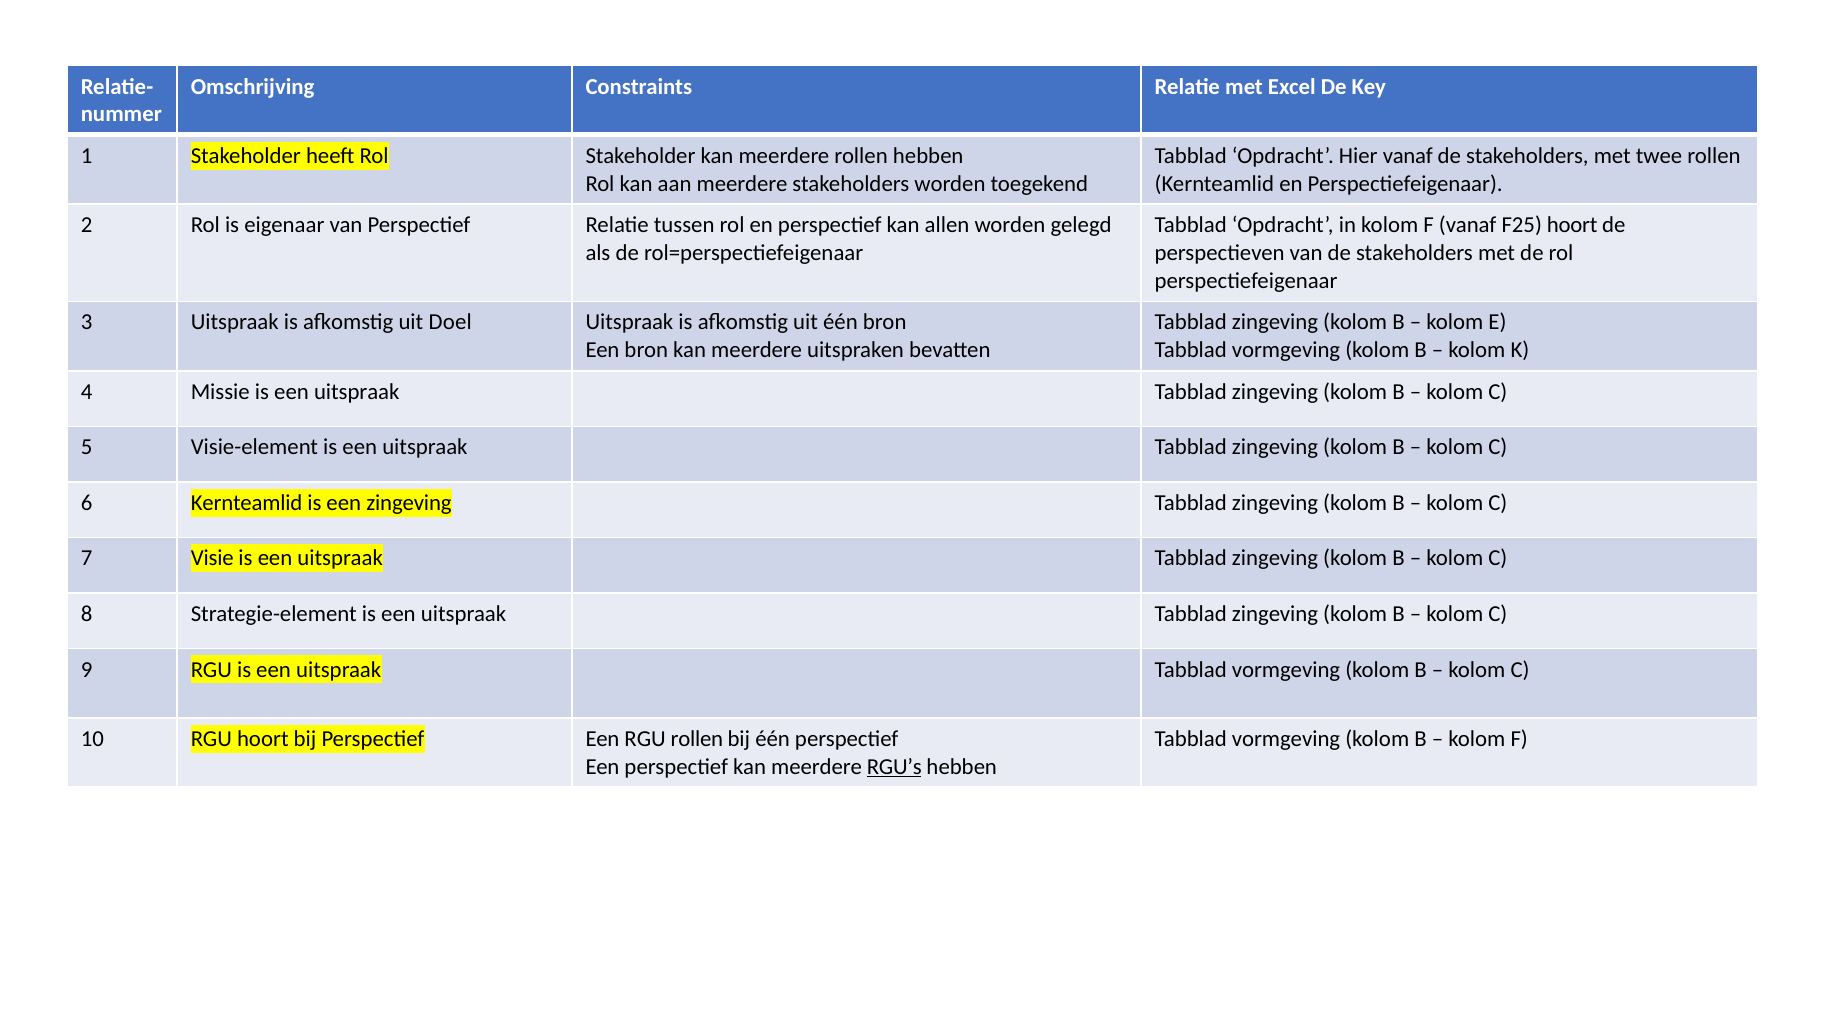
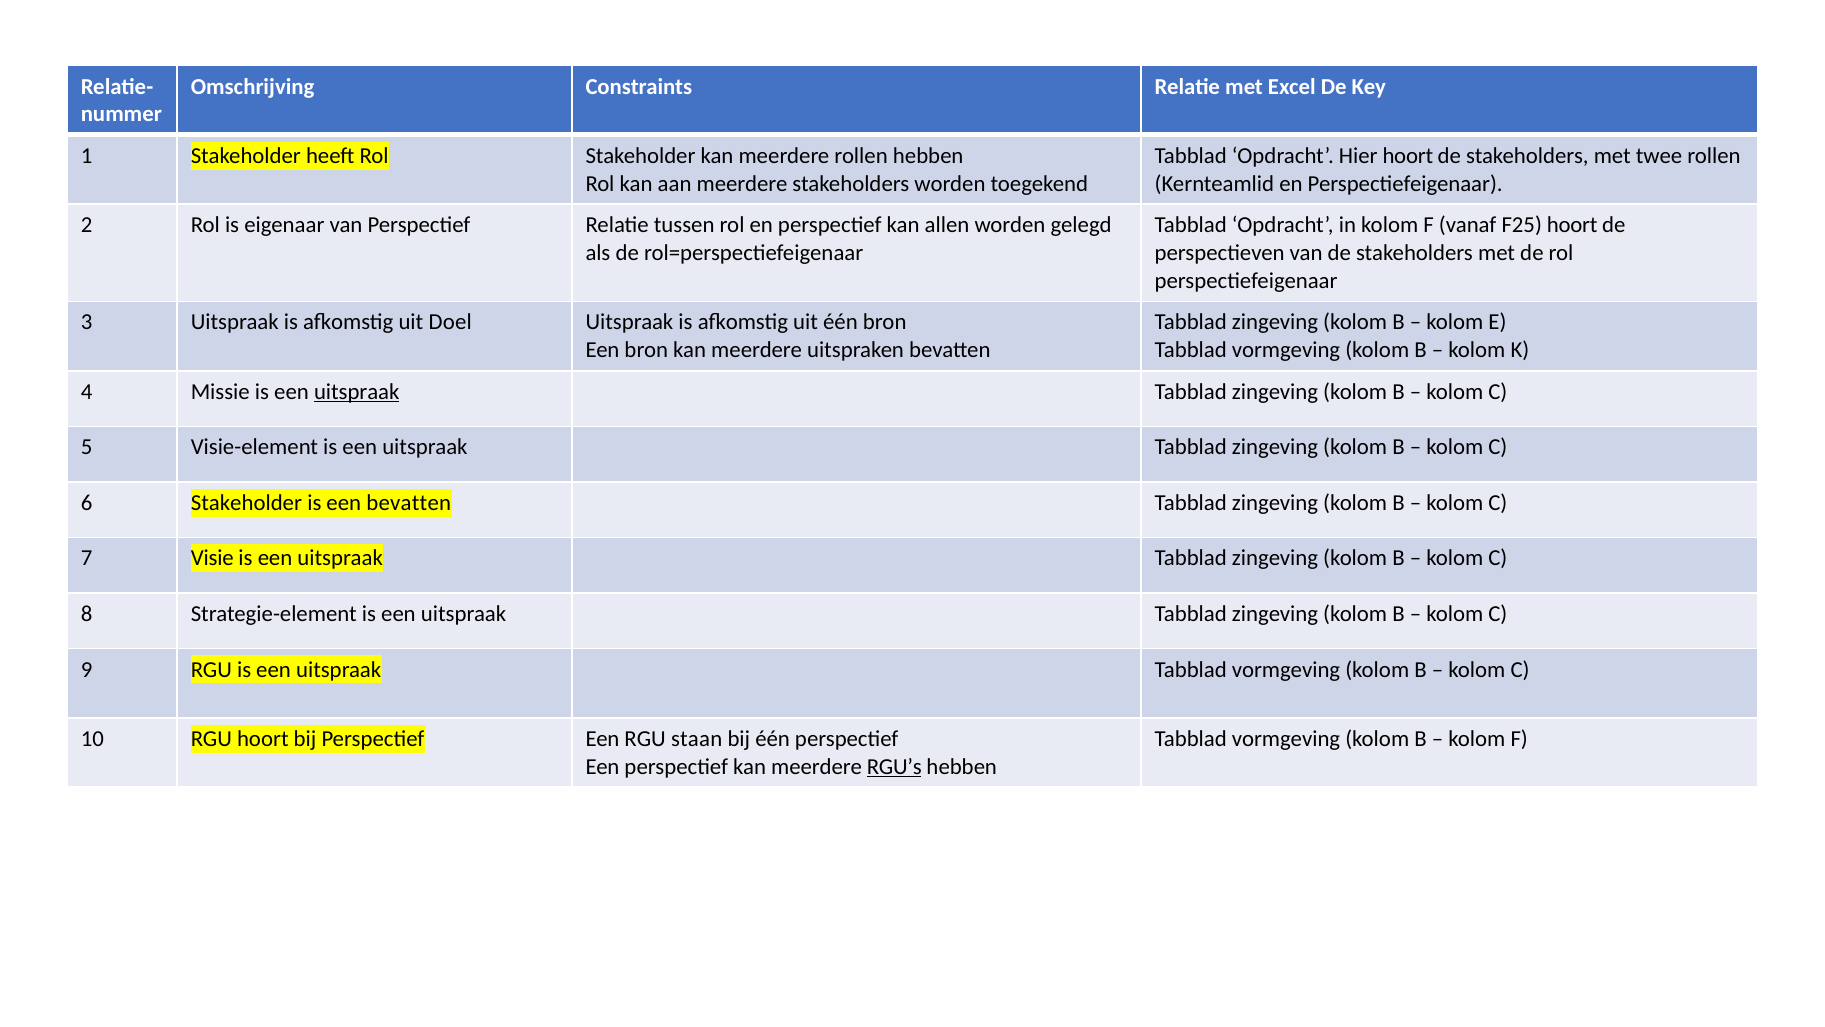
Hier vanaf: vanaf -> hoort (1408, 156)
uitspraak underline: none -> present (357, 392)
6 Kernteamlid: Kernteamlid -> Stakeholder (246, 503)
een zingeving: zingeving -> bevatten (409, 503)
RGU rollen: rollen -> staan (697, 739)
